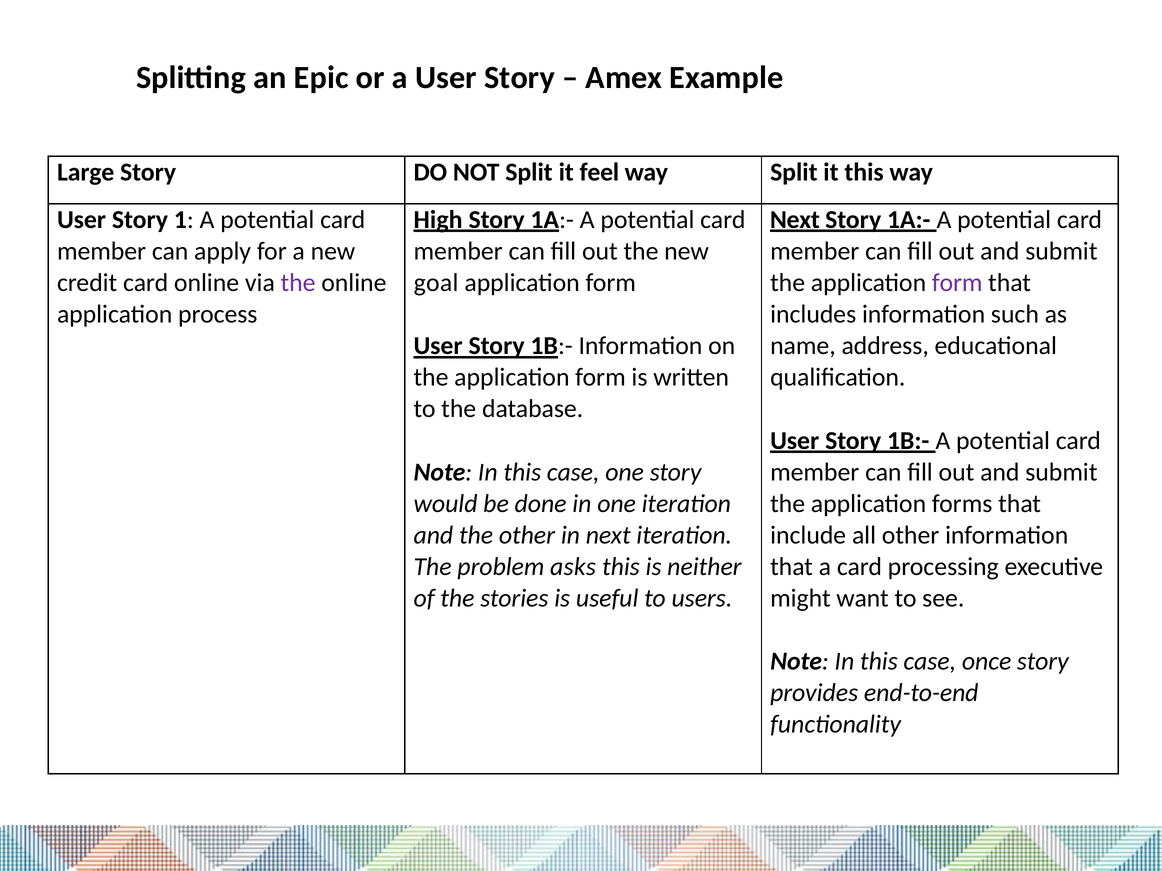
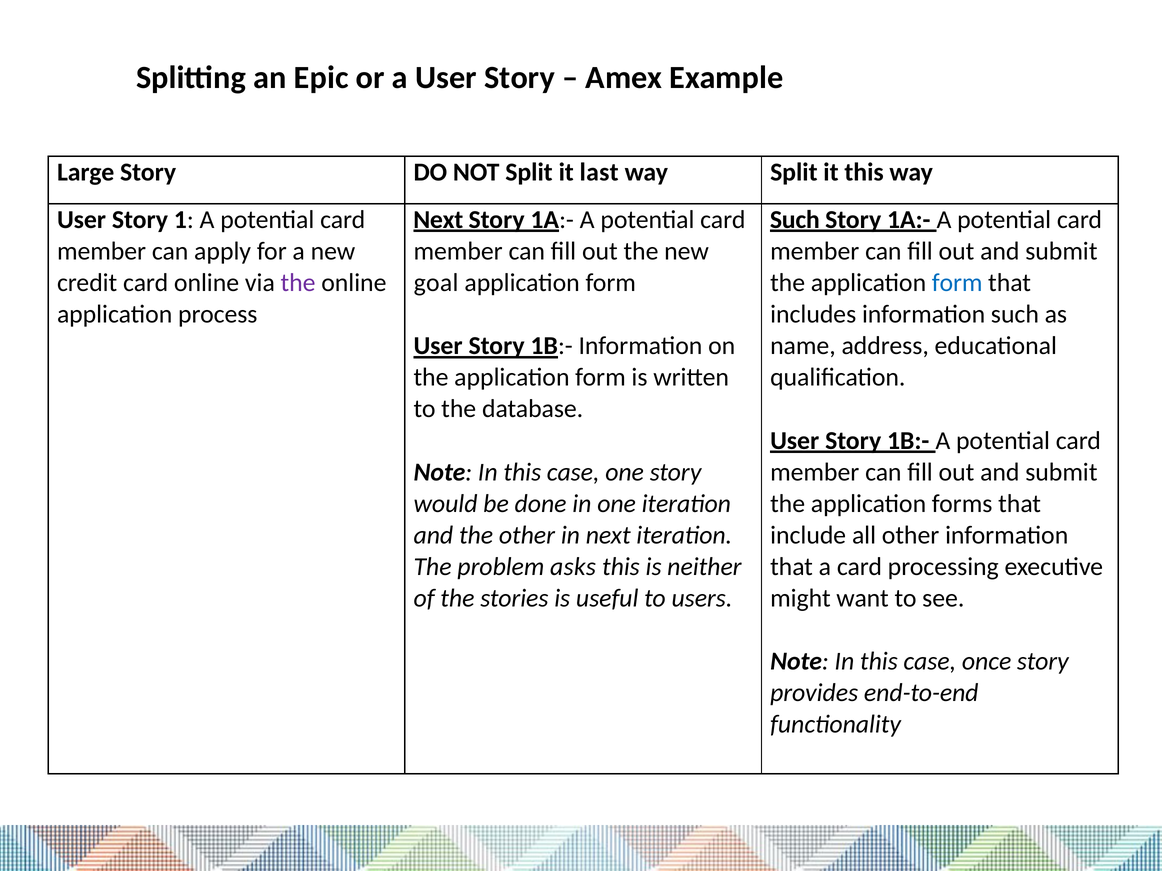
feel: feel -> last (599, 172)
High: High -> Next (438, 220)
Next: Next -> Such (795, 220)
form colour: purple -> blue (957, 283)
